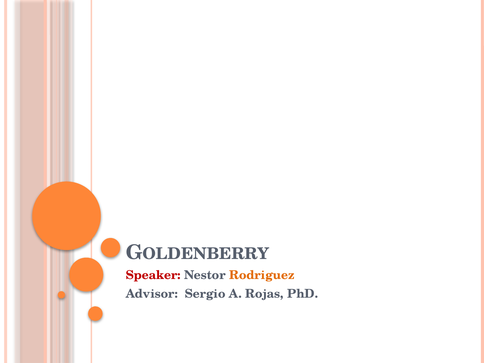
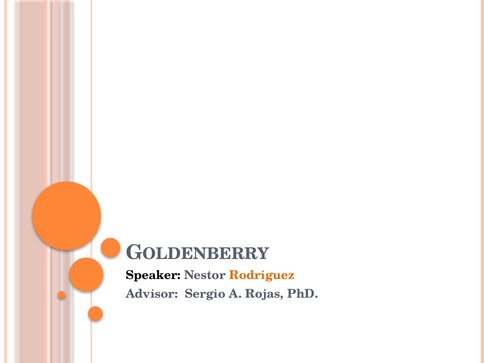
Speaker colour: red -> black (153, 275)
